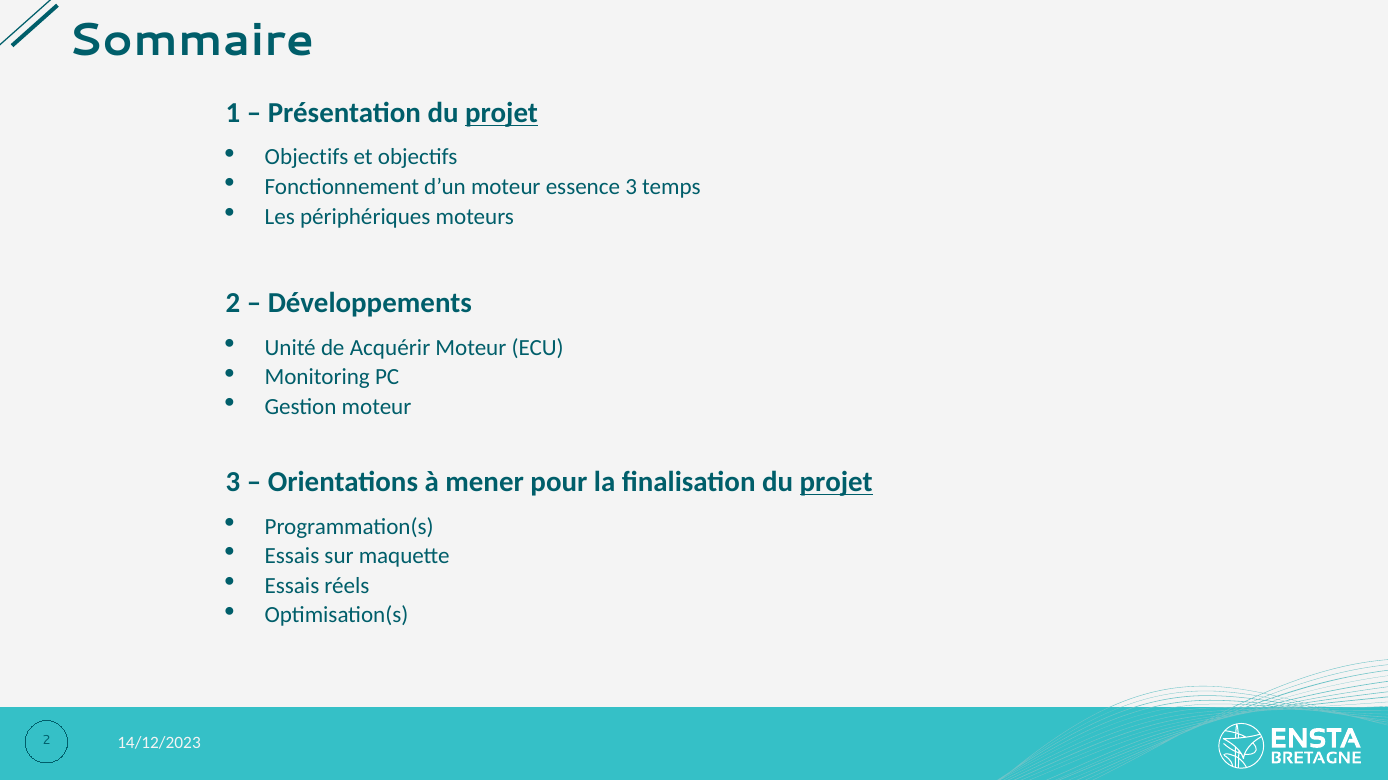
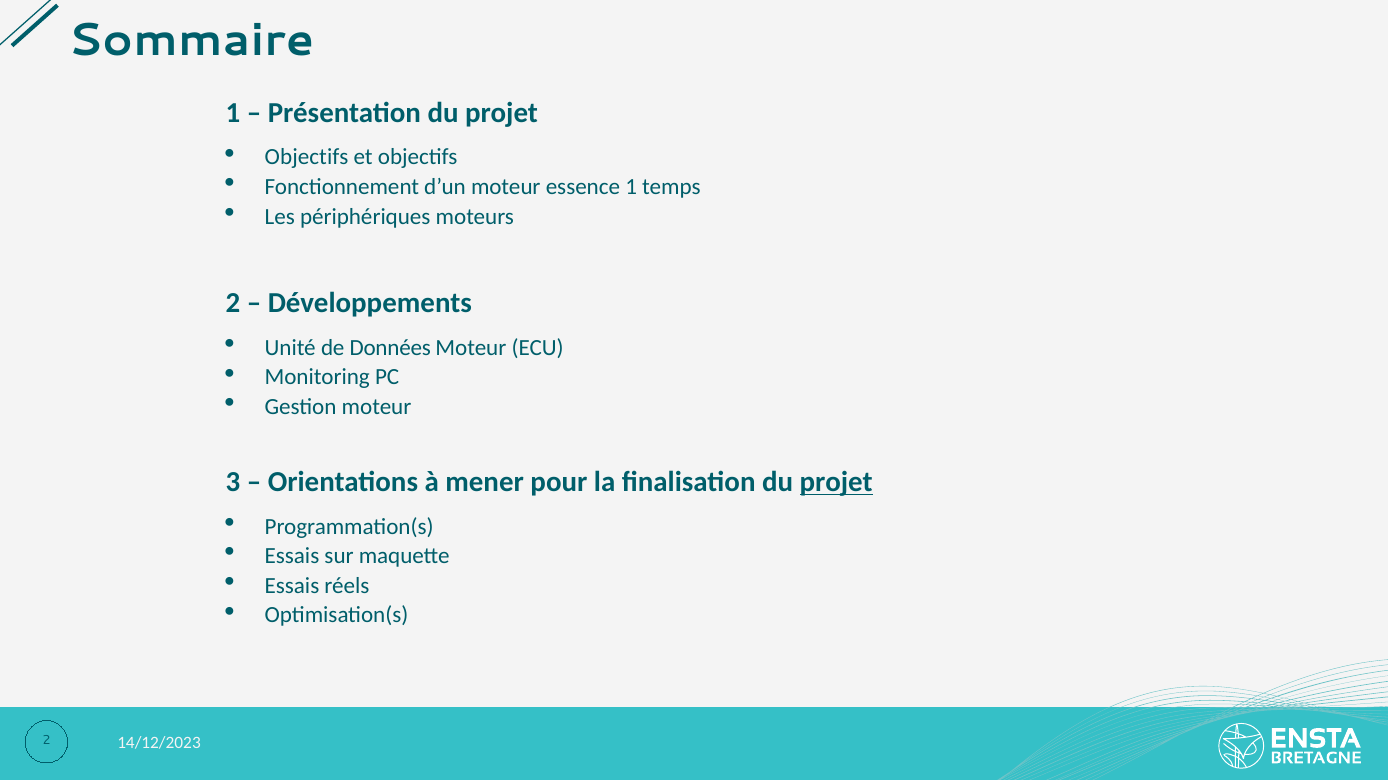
projet underline: present -> none (502, 113)
essence 3: 3 -> 1 (631, 187)
Acquérir: Acquérir -> Données (390, 348)
